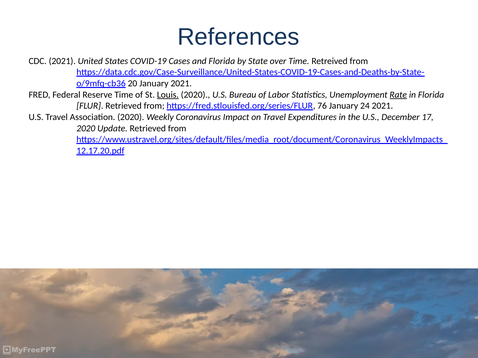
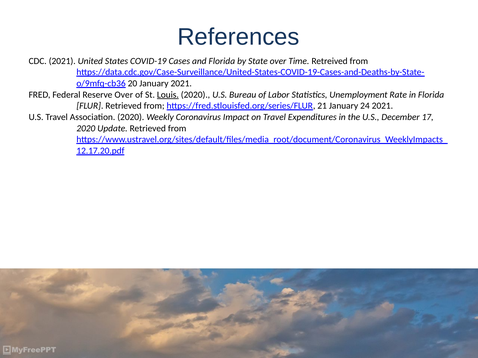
Reserve Time: Time -> Over (124, 95)
Rate underline: present -> none (398, 95)
76: 76 -> 21 (322, 106)
